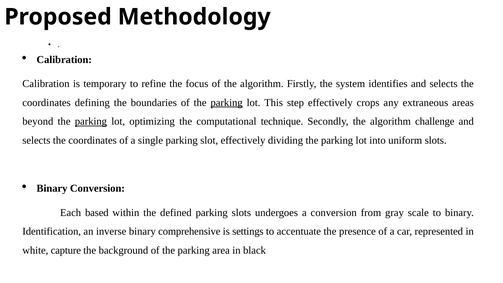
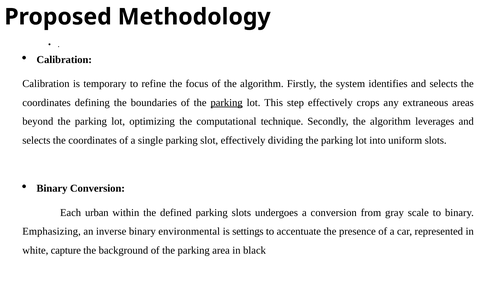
parking underline: present -> none (91, 121)
challenge: challenge -> leverages (435, 121)
based: based -> urban (97, 213)
Identification: Identification -> Emphasizing (52, 231)
comprehensive: comprehensive -> environmental (189, 231)
